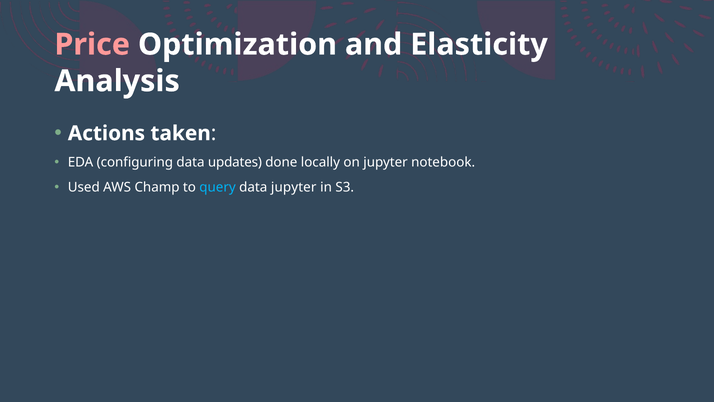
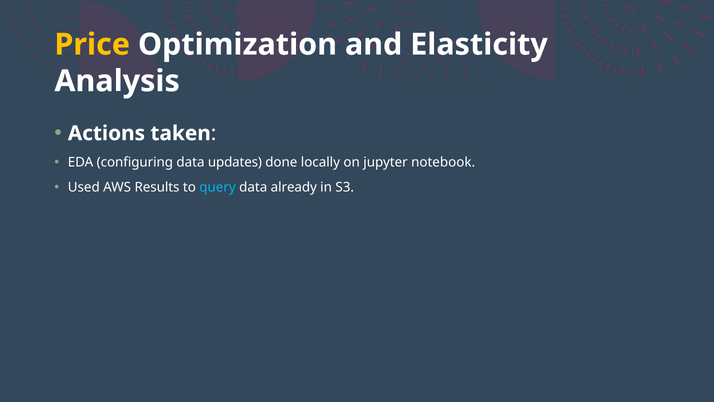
Price colour: pink -> yellow (92, 45)
Champ: Champ -> Results (157, 187)
data jupyter: jupyter -> already (294, 187)
